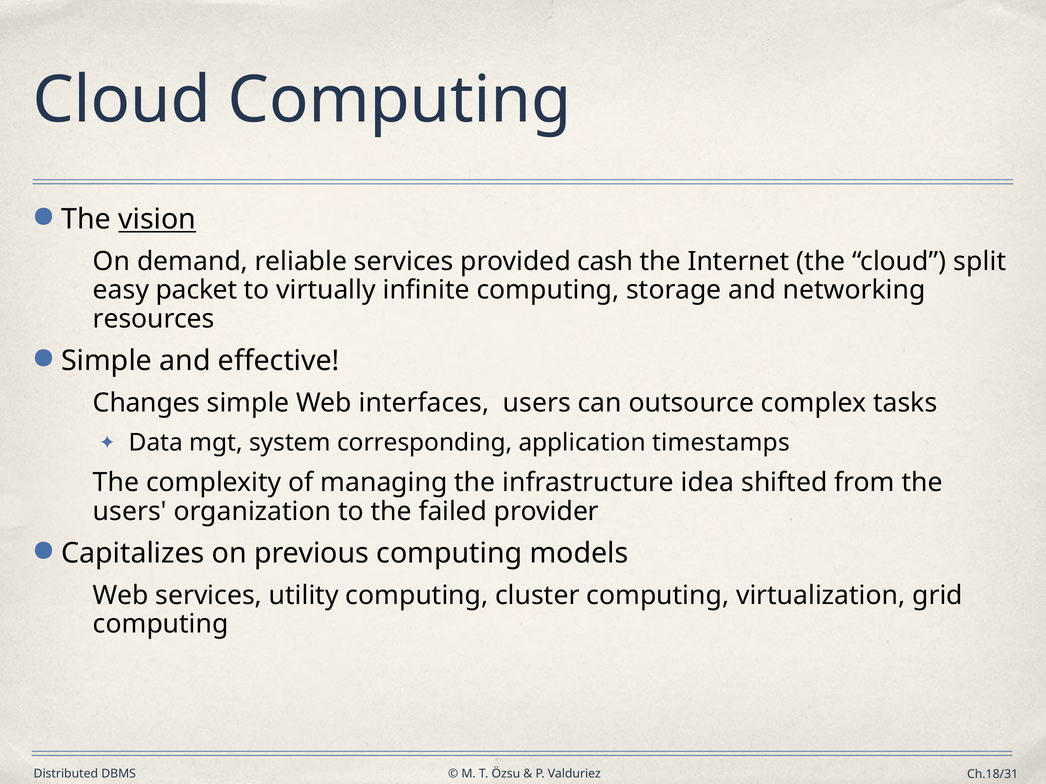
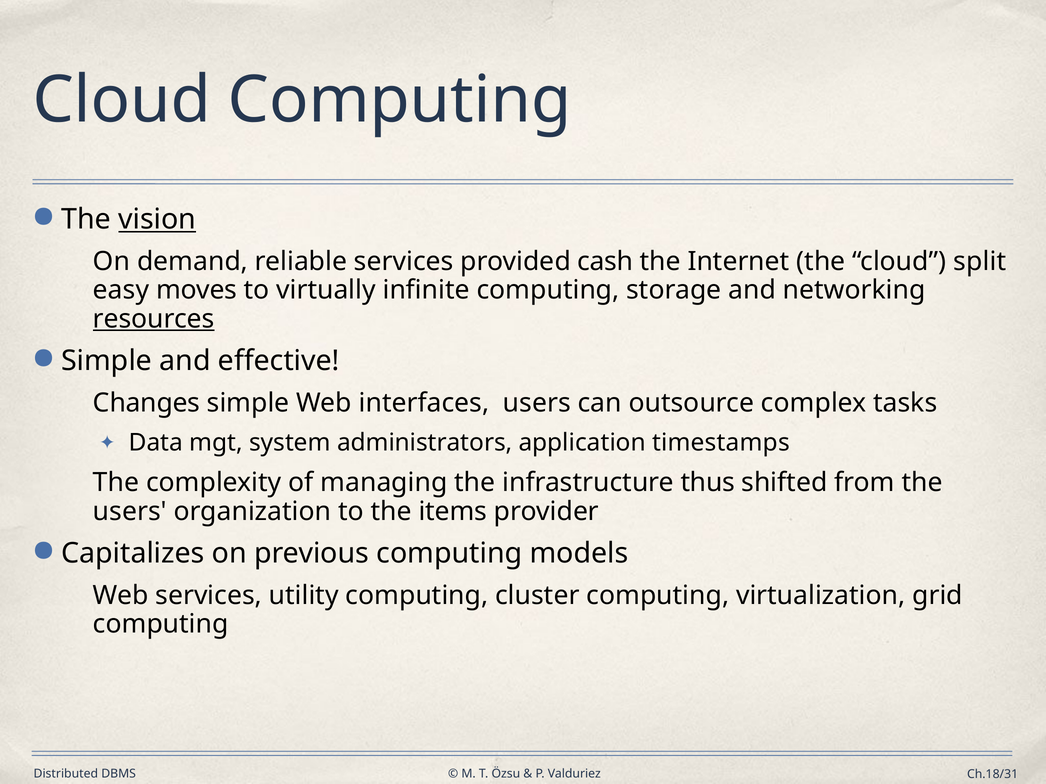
packet: packet -> moves (197, 290)
resources underline: none -> present (154, 319)
corresponding: corresponding -> administrators (425, 443)
idea: idea -> thus (708, 483)
failed: failed -> items (453, 512)
